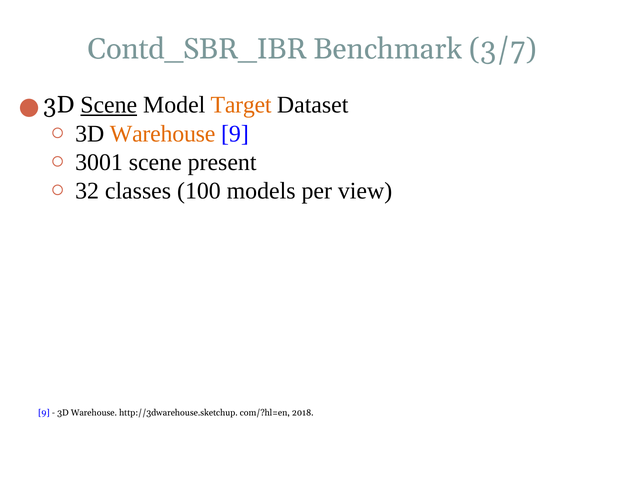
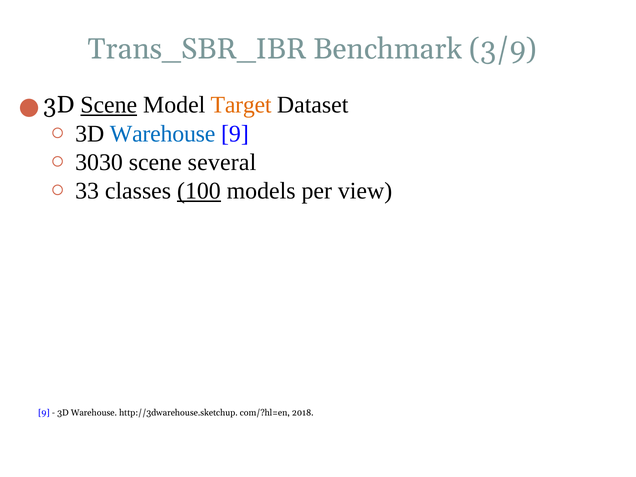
Contd_SBR_IBR: Contd_SBR_IBR -> Trans_SBR_IBR (197, 49)
3/7: 3/7 -> 3/9 (503, 49)
Warehouse colour: orange -> blue (163, 134)
3001: 3001 -> 3030 (99, 162)
present: present -> several (222, 162)
32: 32 -> 33 (87, 191)
100 underline: none -> present (199, 191)
